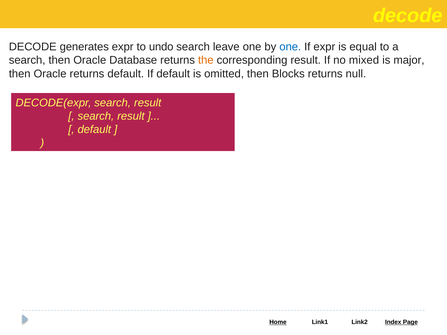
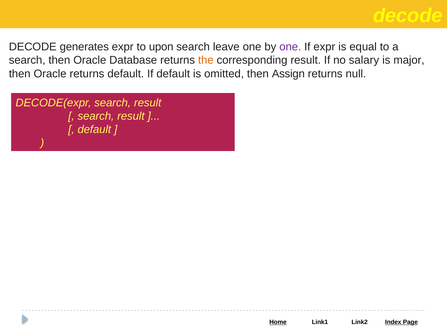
undo: undo -> upon (161, 47)
one colour: blue -> purple (290, 47)
mixed: mixed -> salary (364, 60)
Blocks: Blocks -> Assign (288, 74)
